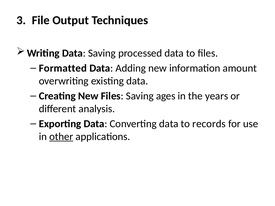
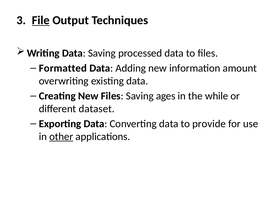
File underline: none -> present (41, 20)
years: years -> while (217, 96)
analysis: analysis -> dataset (97, 109)
records: records -> provide (209, 124)
